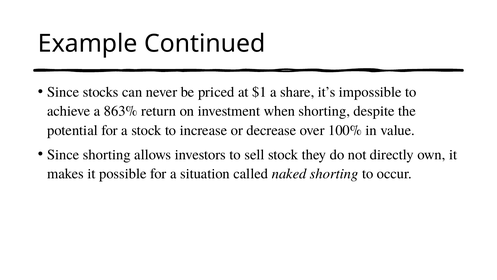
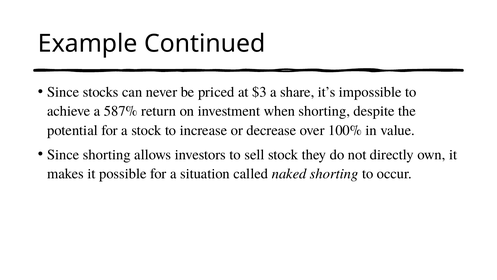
$1: $1 -> $3 (259, 92)
863%: 863% -> 587% (121, 111)
